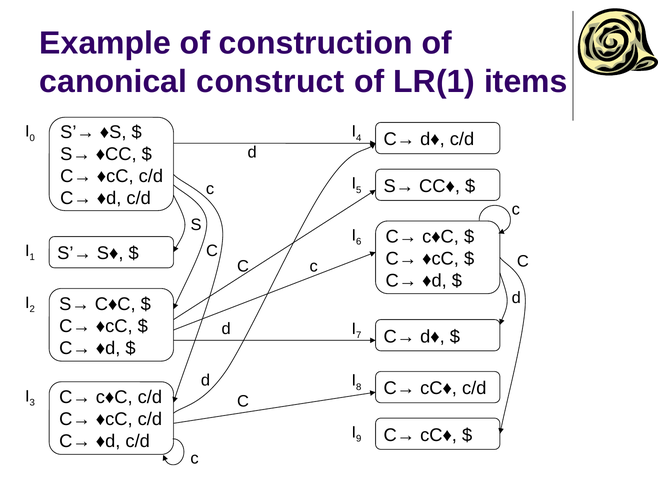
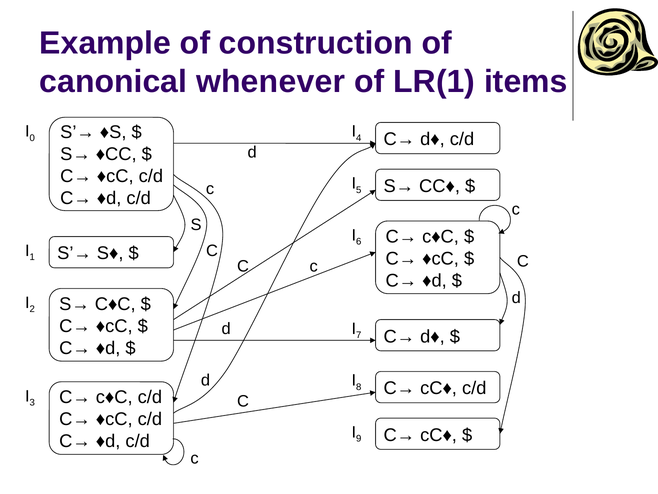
construct: construct -> whenever (271, 82)
